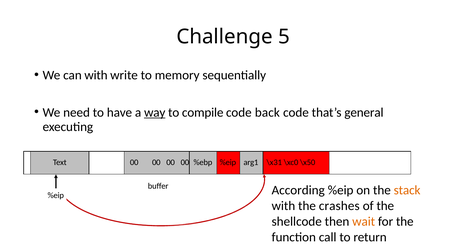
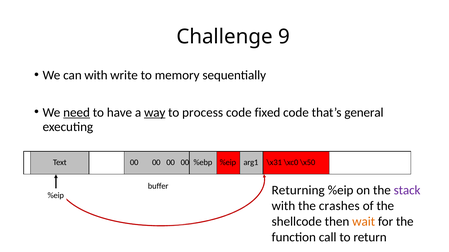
5: 5 -> 9 (284, 37)
need underline: none -> present (77, 113)
compile: compile -> process (203, 113)
back: back -> fixed (267, 113)
According: According -> Returning (298, 191)
stack colour: orange -> purple (407, 191)
